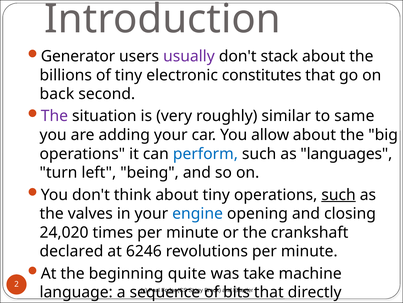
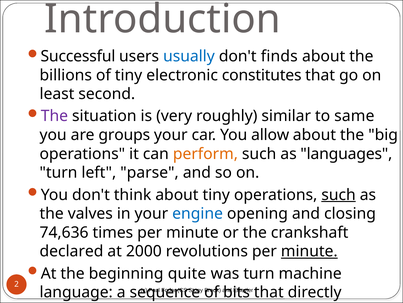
Generator: Generator -> Successful (78, 56)
usually colour: purple -> blue (189, 56)
stack: stack -> finds (279, 56)
back: back -> least (57, 94)
adding: adding -> groups (124, 135)
perform colour: blue -> orange (205, 153)
being: being -> parse (150, 172)
24,020: 24,020 -> 74,636 (64, 232)
6246: 6246 -> 2000 (144, 251)
minute underline: none -> present (309, 251)
was take: take -> turn (259, 273)
